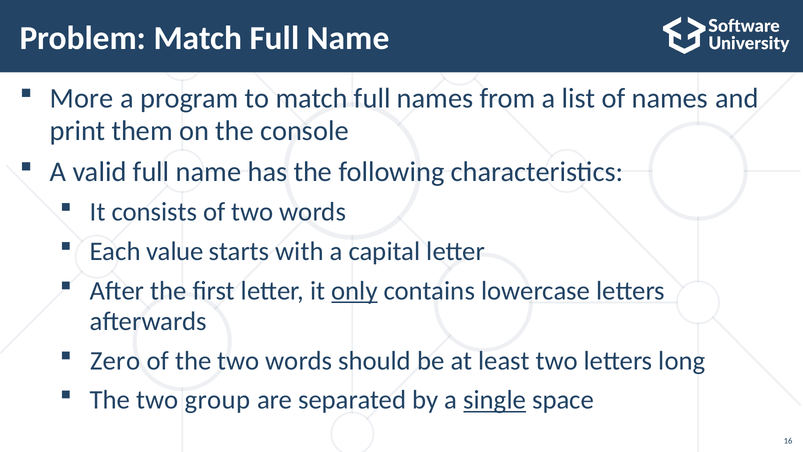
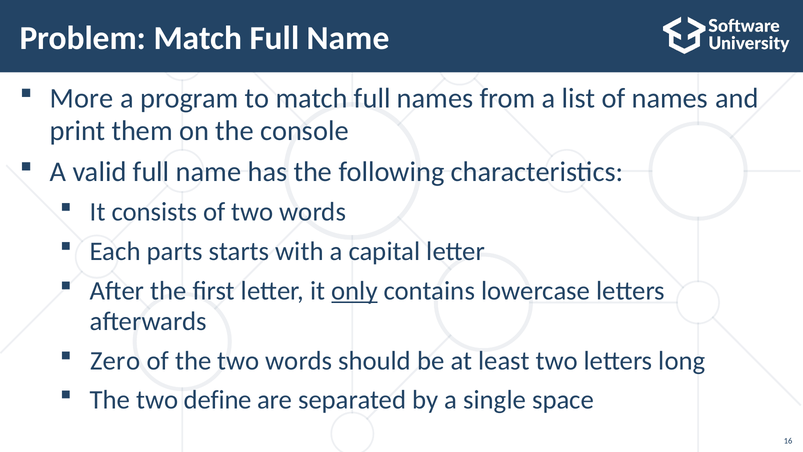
value: value -> parts (175, 251)
group: group -> define (218, 400)
single underline: present -> none (495, 400)
